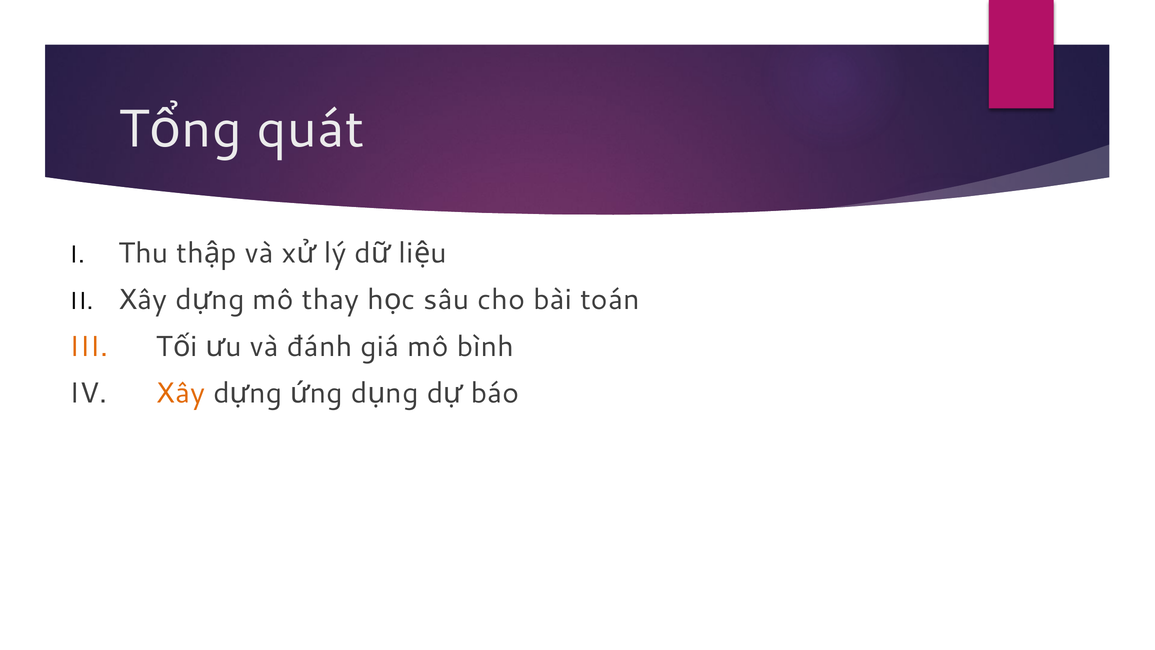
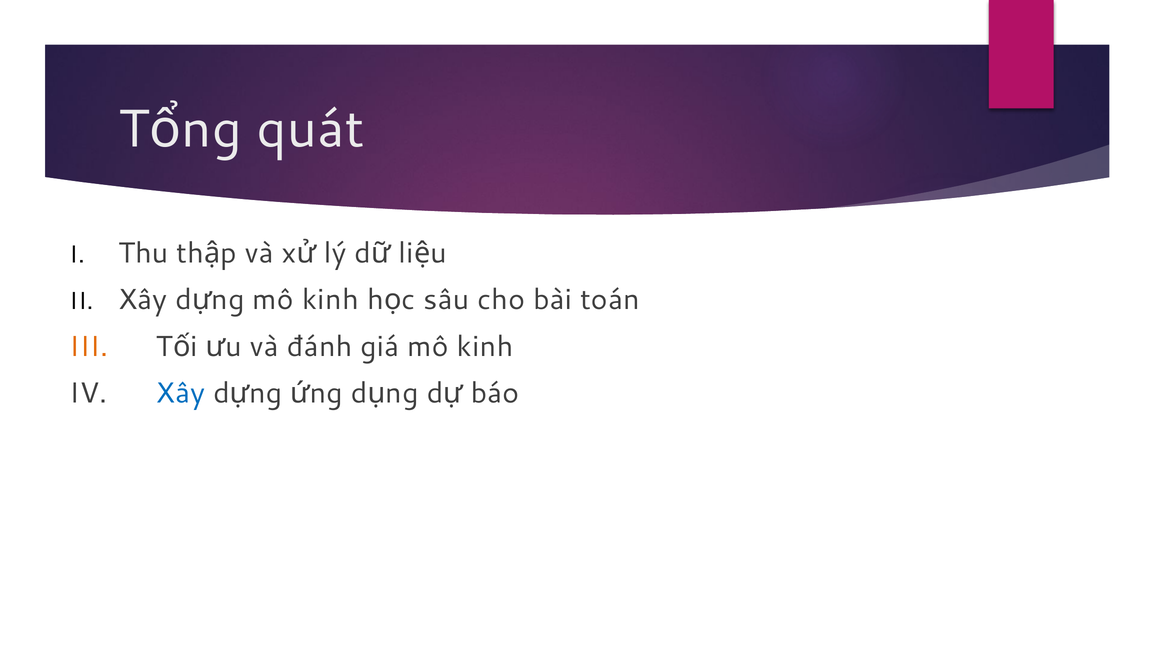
thay: thay -> kinh (330, 300)
giá mô bình: bình -> kinh (485, 346)
Xây colour: orange -> blue (181, 393)
